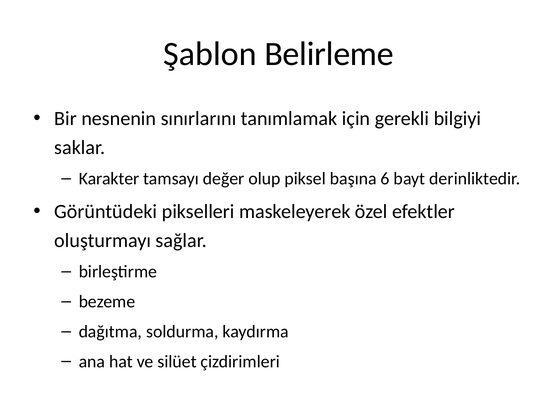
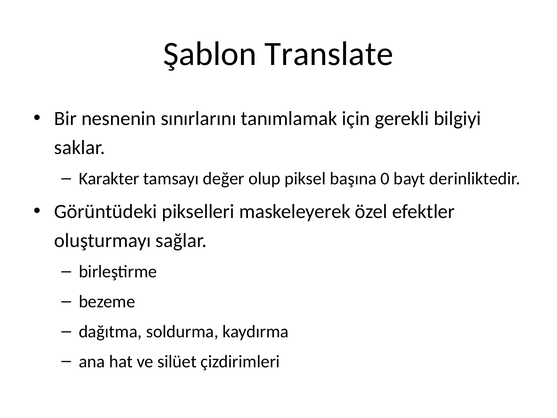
Belirleme: Belirleme -> Translate (329, 54)
6: 6 -> 0 (385, 179)
